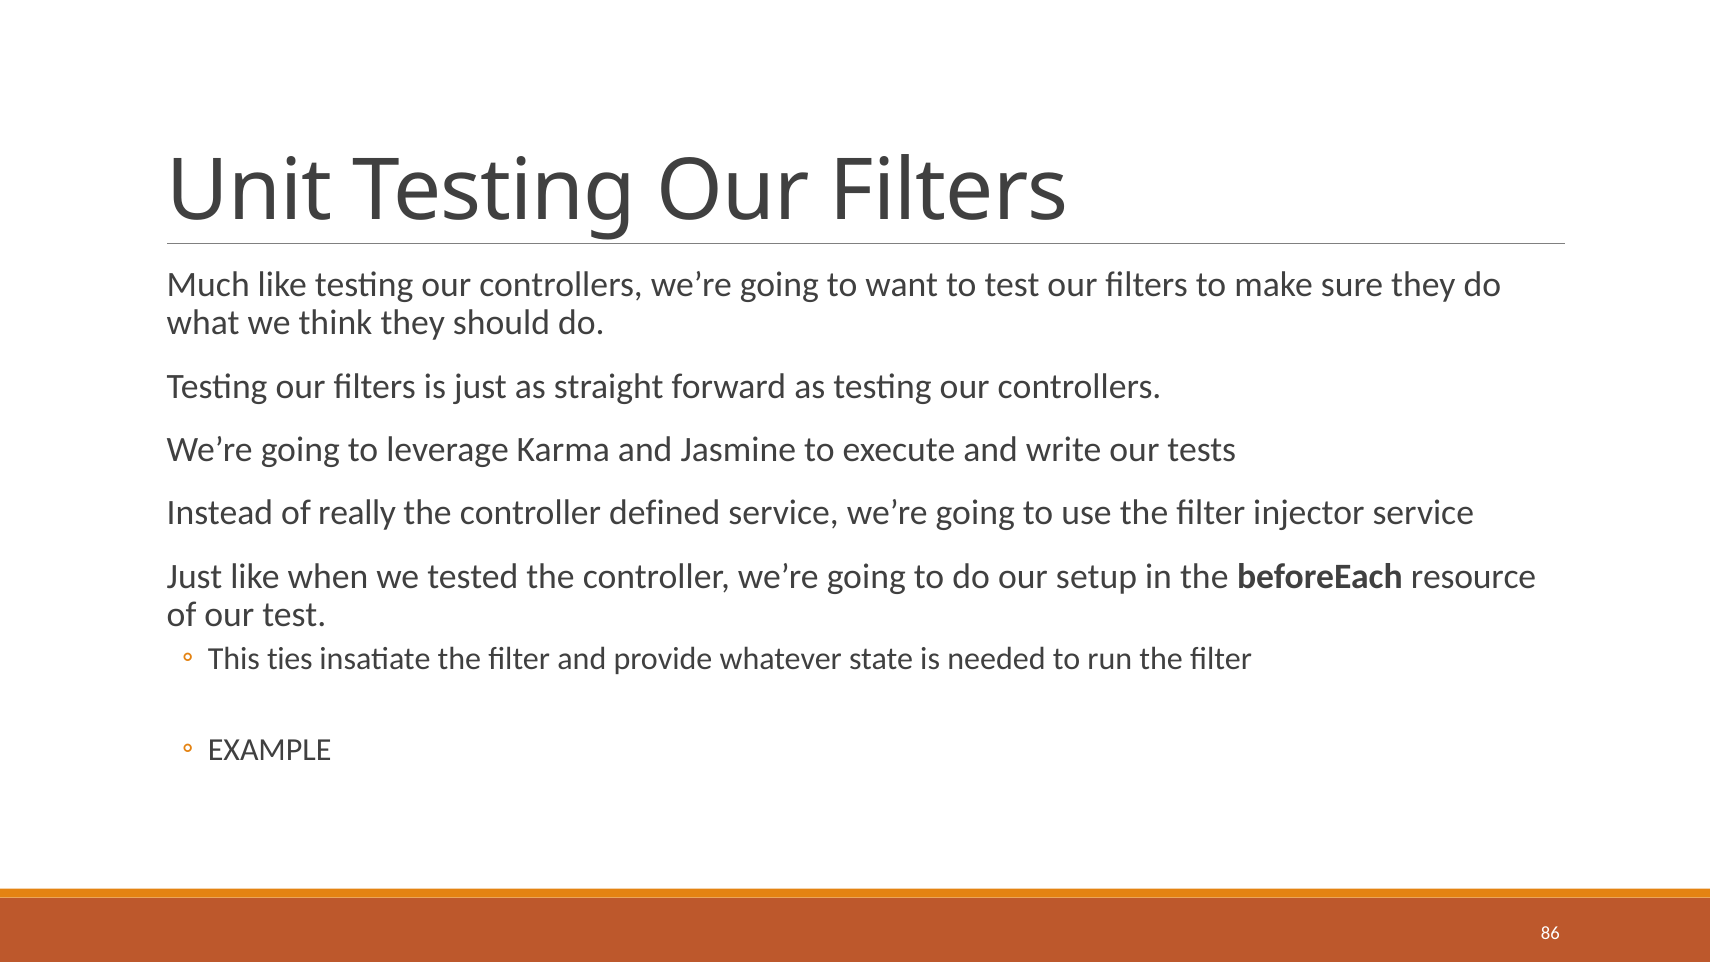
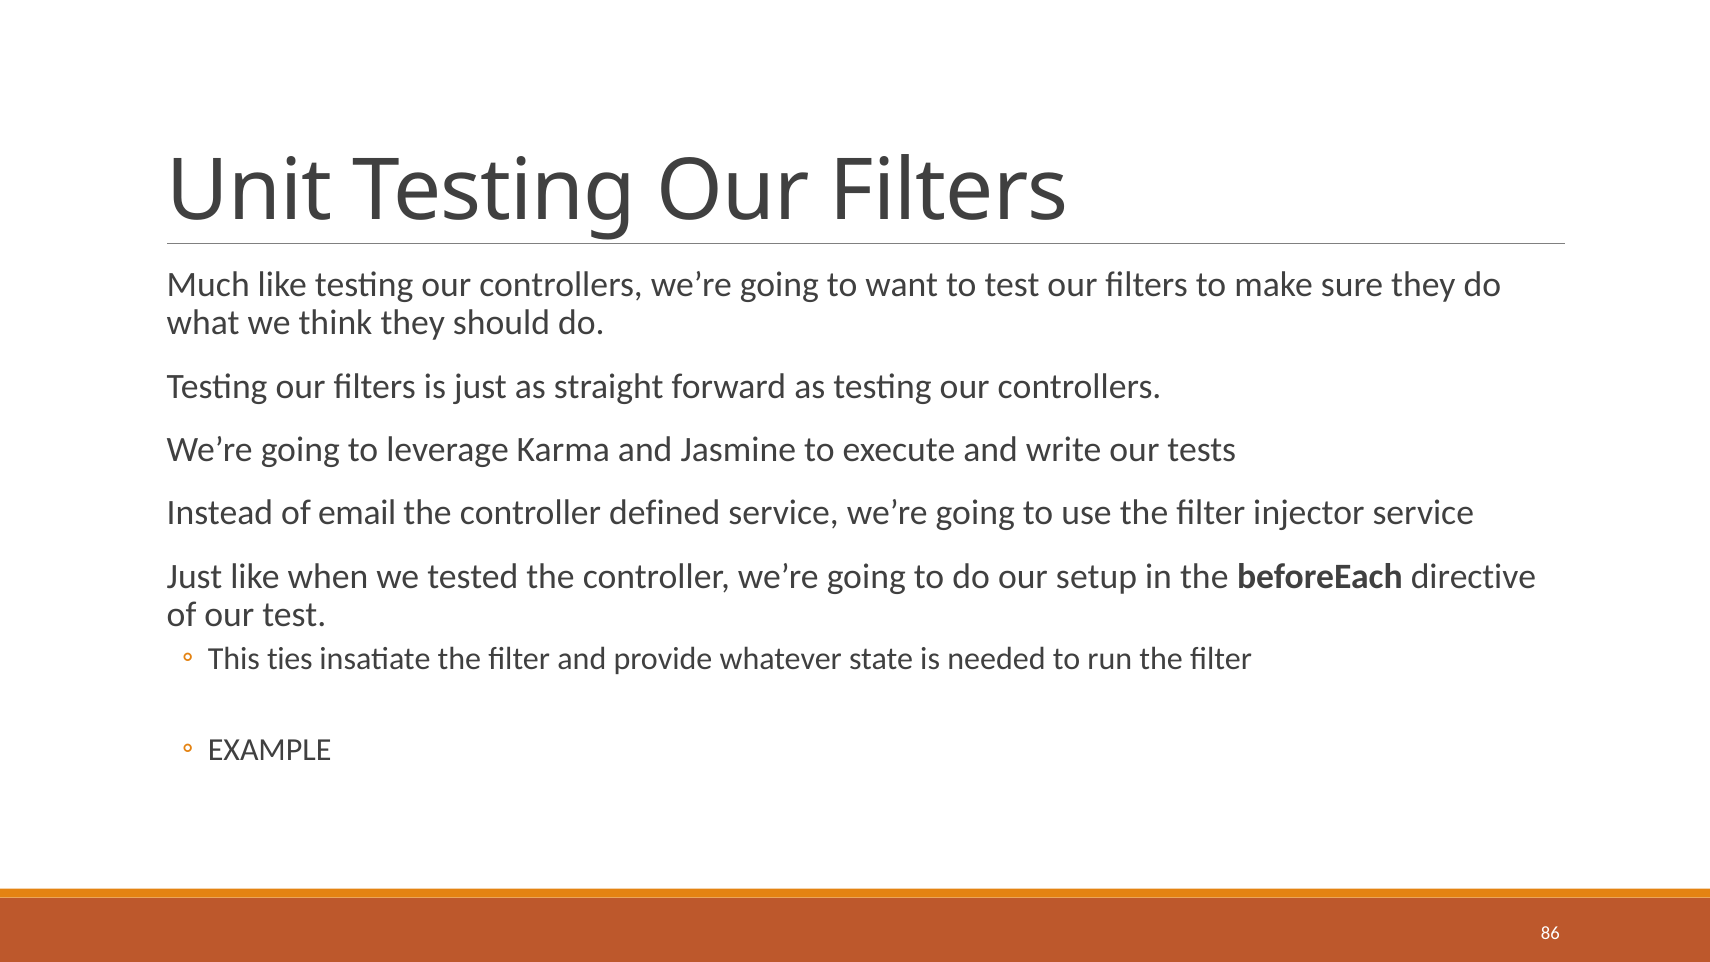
really: really -> email (357, 513)
resource: resource -> directive (1473, 576)
